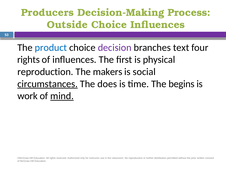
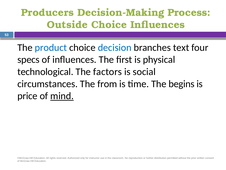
decision colour: purple -> blue (115, 47)
rights: rights -> specs (28, 59)
reproduction: reproduction -> technological (45, 72)
makers: makers -> factors (108, 72)
circumstances underline: present -> none (48, 84)
does: does -> from (107, 84)
work: work -> price (27, 96)
